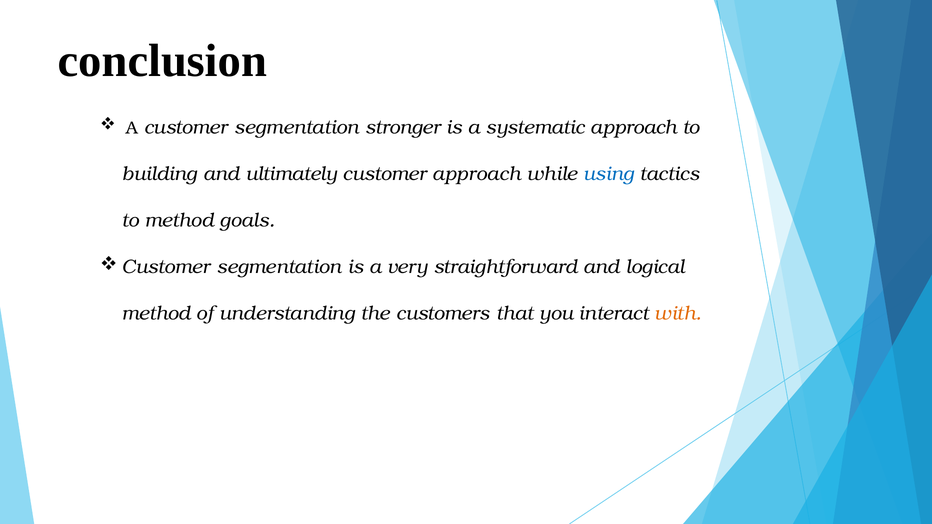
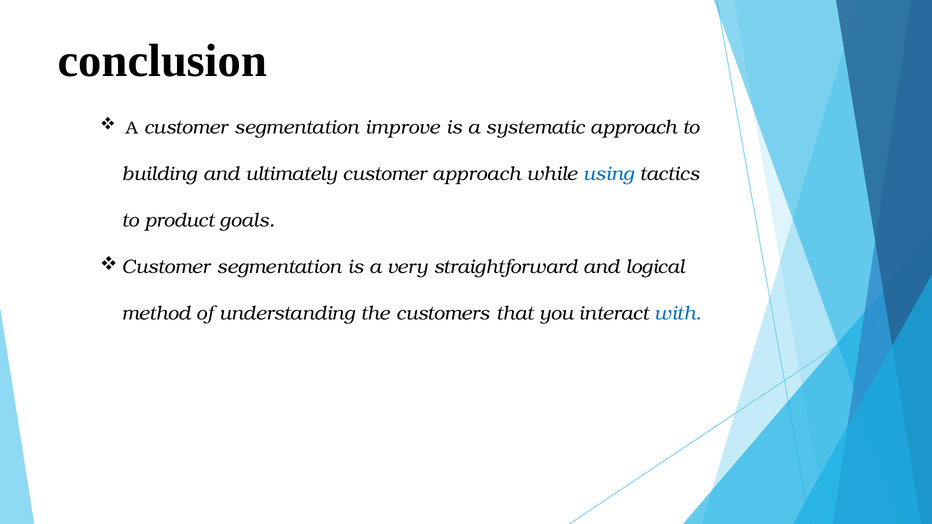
stronger: stronger -> improve (403, 127)
to method: method -> product (179, 220)
with colour: orange -> blue (678, 314)
